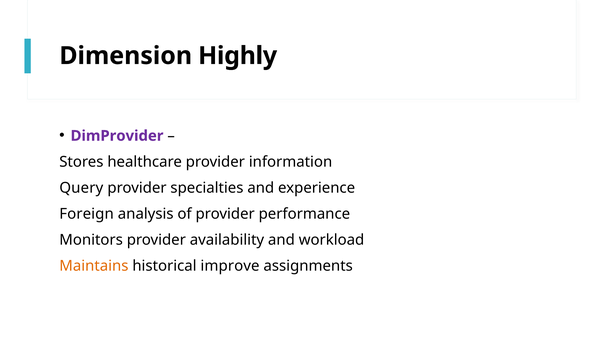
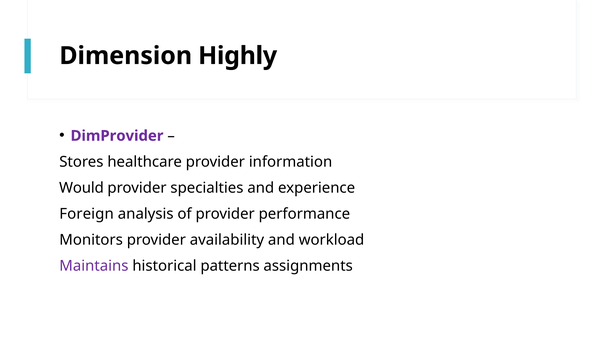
Query: Query -> Would (81, 188)
Maintains colour: orange -> purple (94, 266)
improve: improve -> patterns (230, 266)
